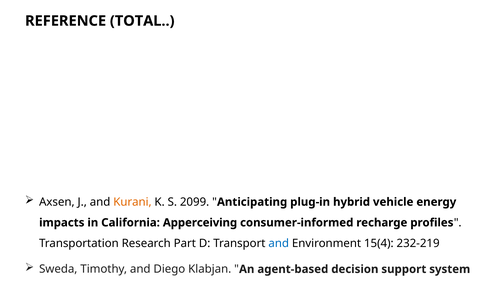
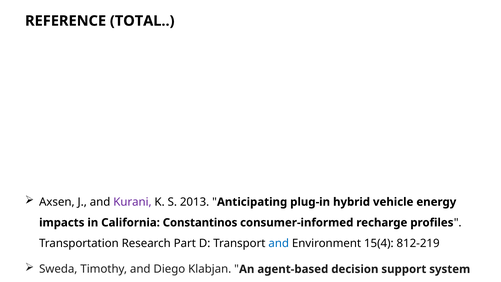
Kurani colour: orange -> purple (132, 202)
2099: 2099 -> 2013 (195, 202)
Apperceiving: Apperceiving -> Constantinos (200, 222)
232-219: 232-219 -> 812-219 (418, 243)
